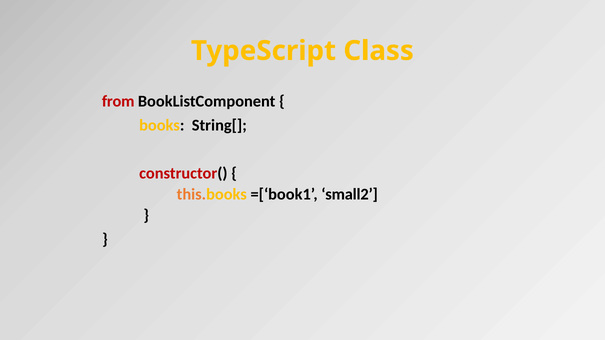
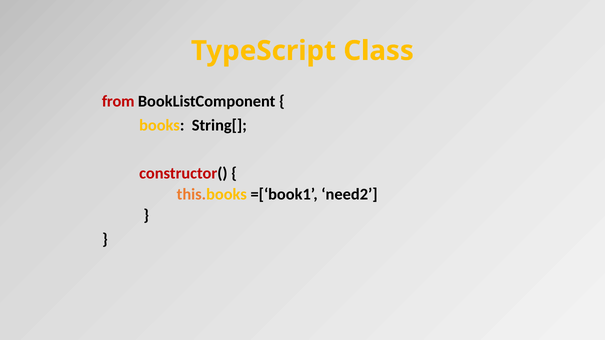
small2: small2 -> need2 (350, 195)
